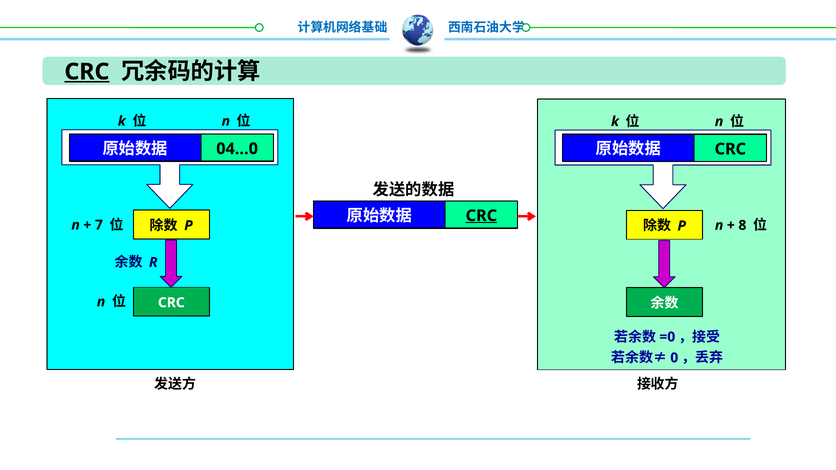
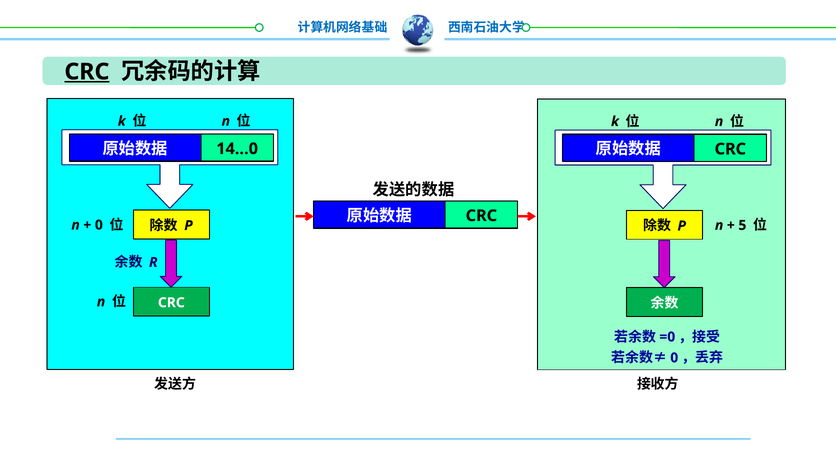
04…0: 04…0 -> 14…0 (237, 149)
CRC underline: present -> none (481, 216)
8: 8 -> 5 (742, 225)
7: 7 -> 0 (99, 225)
